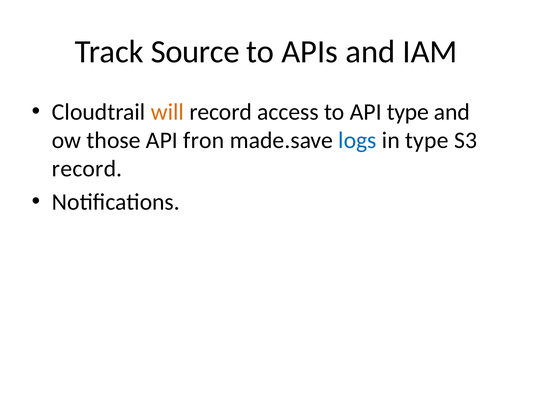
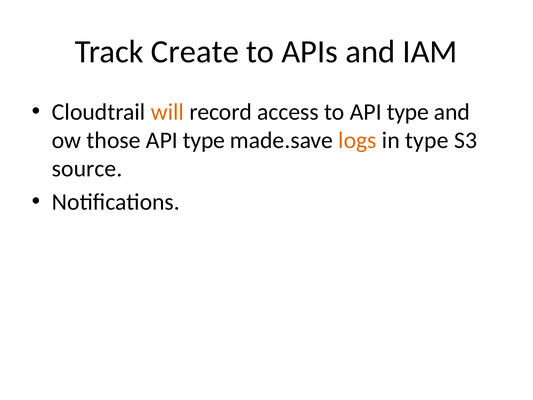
Source: Source -> Create (195, 52)
those API fron: fron -> type (204, 140)
logs colour: blue -> orange (357, 140)
record: record -> source (87, 169)
